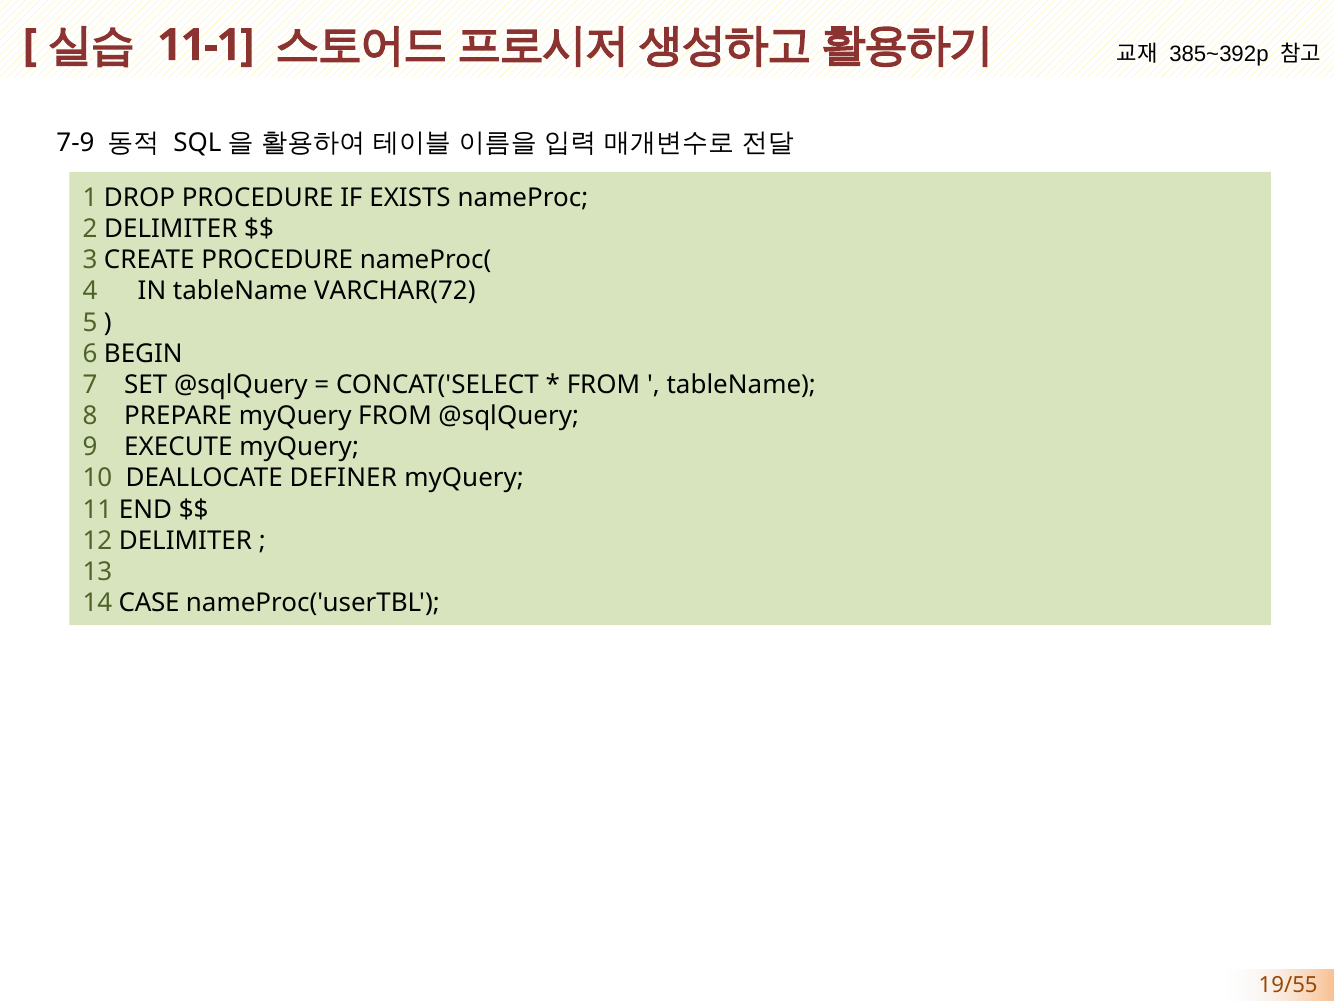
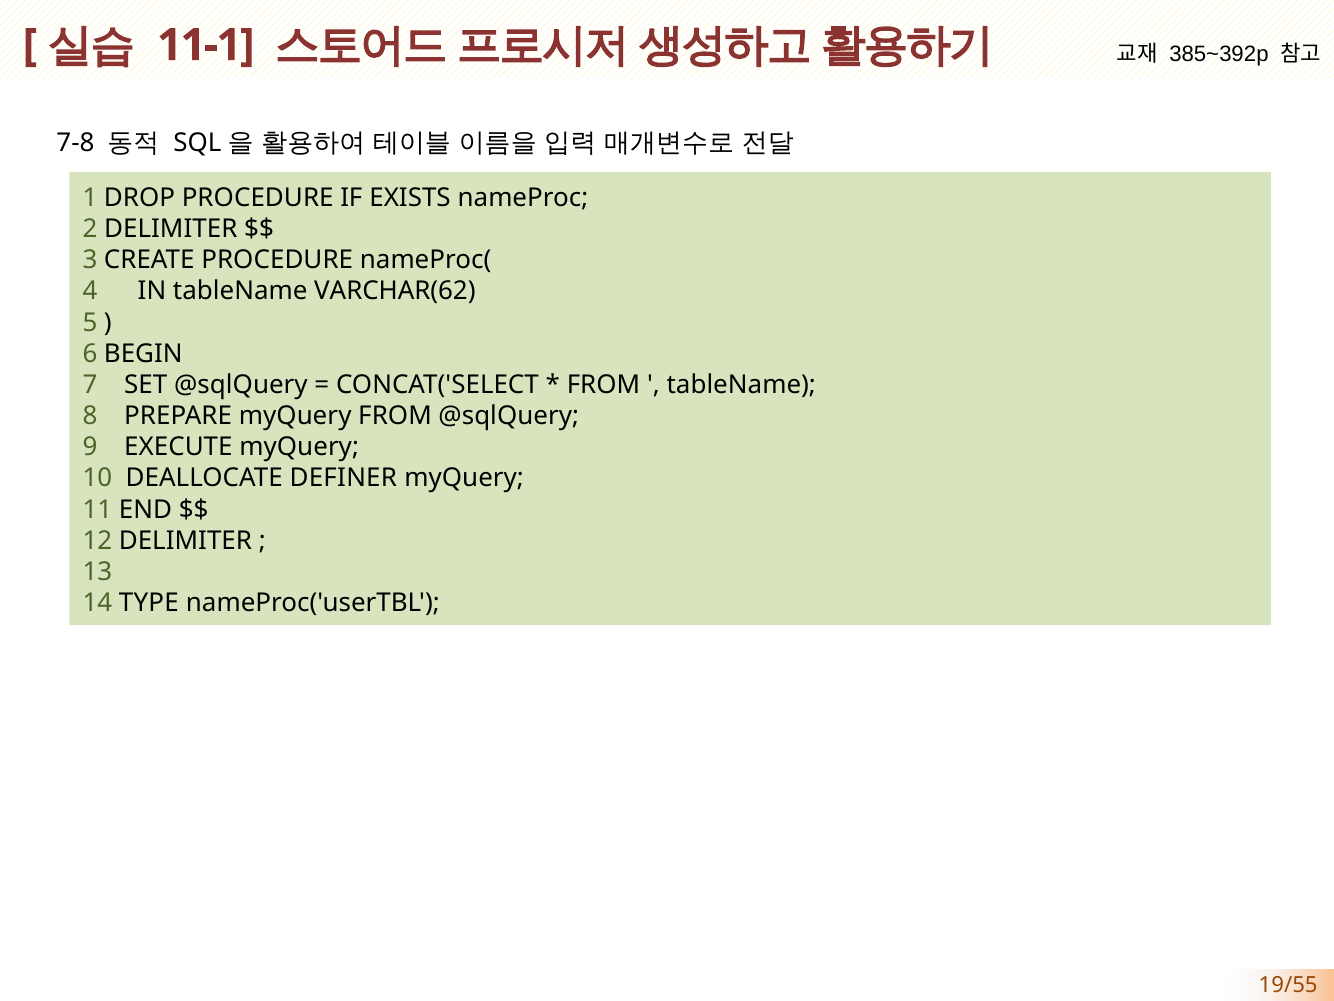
7-9: 7-9 -> 7-8 (75, 143)
VARCHAR(72: VARCHAR(72 -> VARCHAR(62 (395, 291)
CASE: CASE -> TYPE (149, 603)
